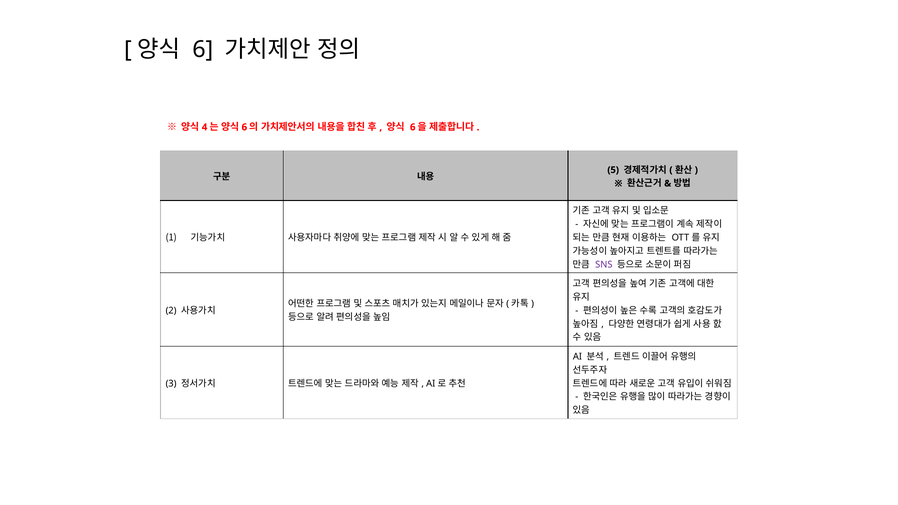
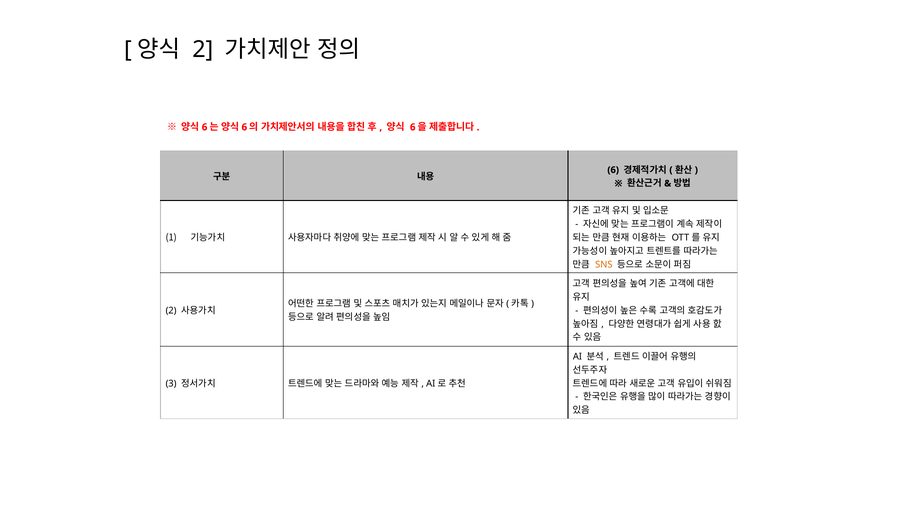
6: 6 -> 2 (203, 50)
4: 4 -> 6 (205, 127)
5: 5 -> 6 (613, 170)
SNS colour: purple -> orange (604, 264)
